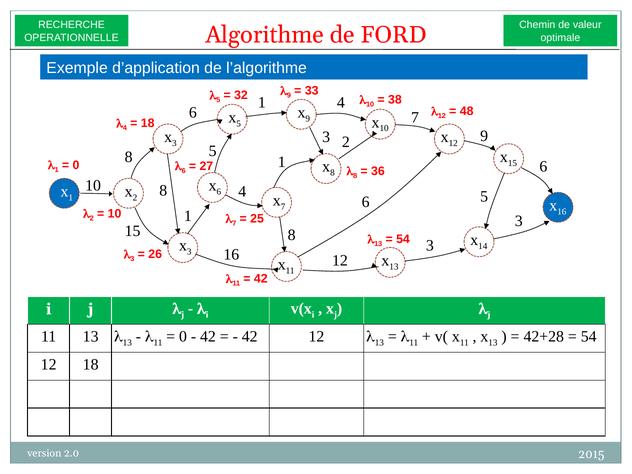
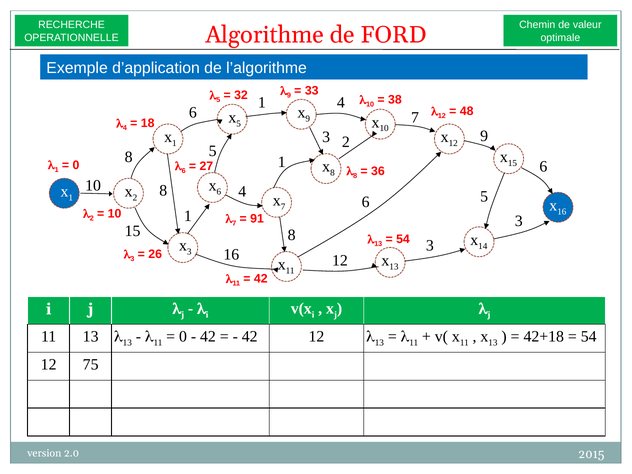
3: 3 -> 1 (174, 143)
25: 25 -> 91 (257, 219)
42+28: 42+28 -> 42+18 (544, 336)
12 18: 18 -> 75 (91, 364)
